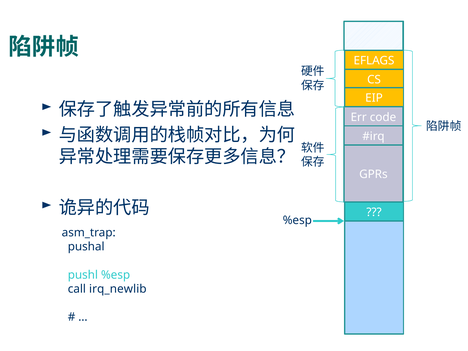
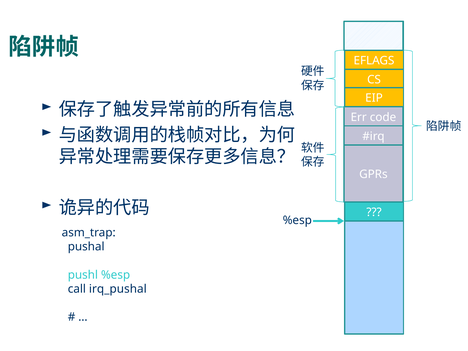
irq_newlib: irq_newlib -> irq_pushal (118, 289)
